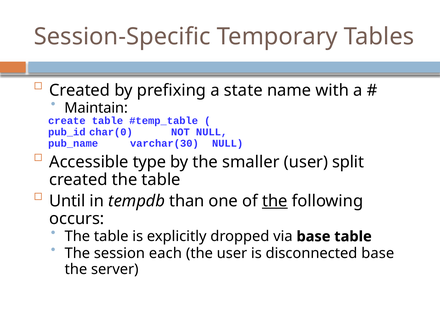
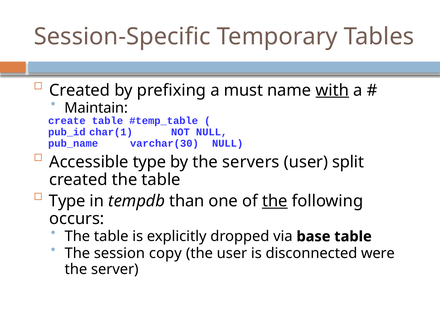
state: state -> must (243, 90)
with underline: none -> present (332, 90)
char(0: char(0 -> char(1 (111, 132)
smaller: smaller -> servers (251, 162)
Until: Until -> Type (67, 201)
each: each -> copy (165, 253)
disconnected base: base -> were (378, 253)
